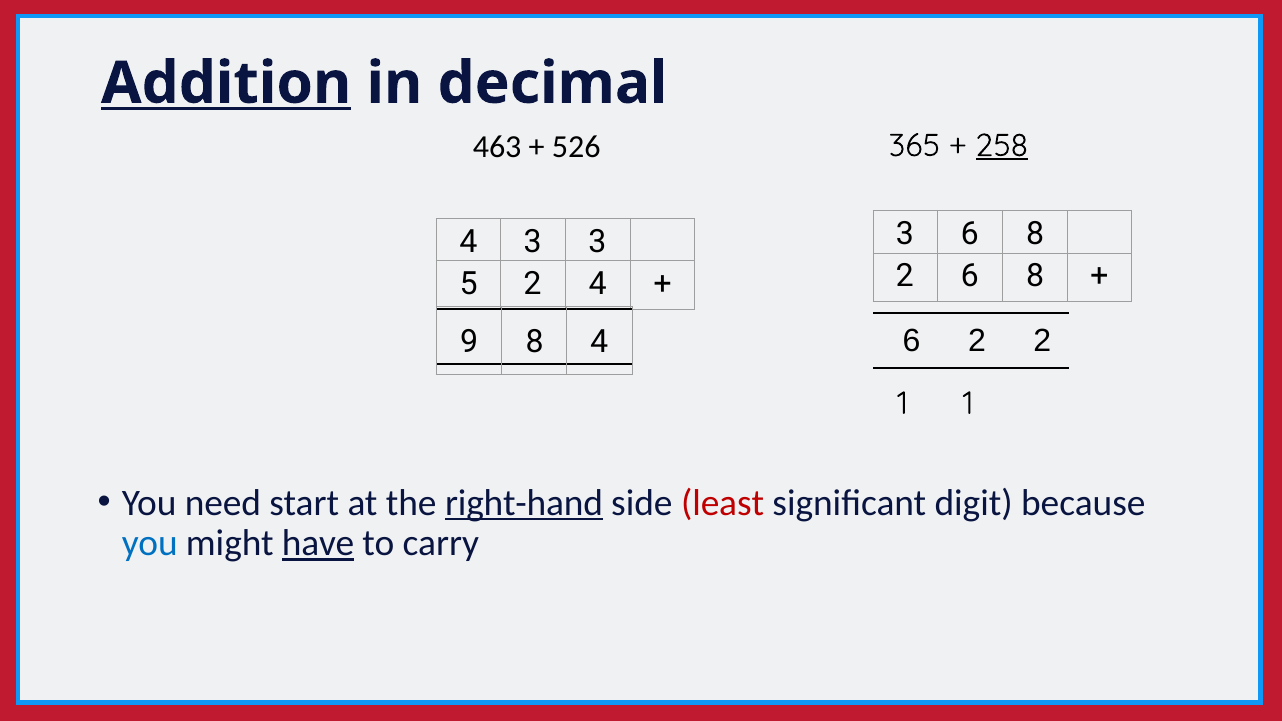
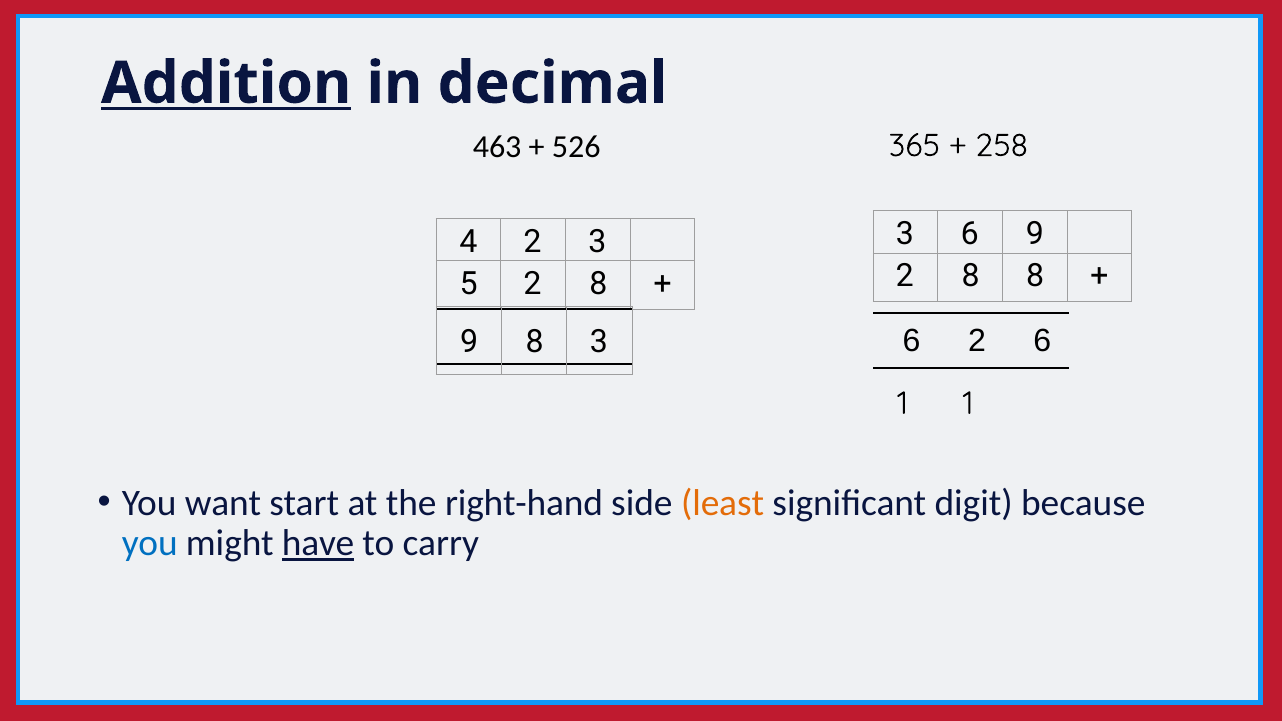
258 underline: present -> none (1002, 146)
3 6 8: 8 -> 9 (1035, 234)
4 3: 3 -> 2 (533, 242)
6: 6 -> 8 (970, 276)
5 2 4: 4 -> 8 (598, 284)
2 2: 2 -> 6 (1042, 341)
8 4: 4 -> 3 (599, 342)
need: need -> want (223, 503)
right-hand underline: present -> none (524, 503)
least colour: red -> orange (723, 503)
